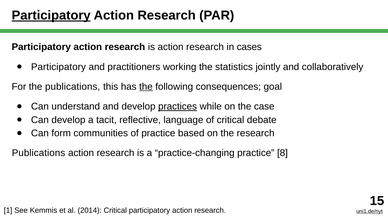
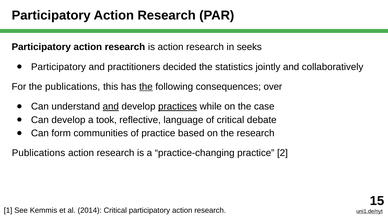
Participatory underline: present -> none (51, 15)
cases: cases -> seeks (249, 47)
working: working -> decided (180, 67)
goal: goal -> over (273, 87)
and underline: none -> present (111, 107)
tacit: tacit -> took (106, 120)
8: 8 -> 2 (282, 153)
